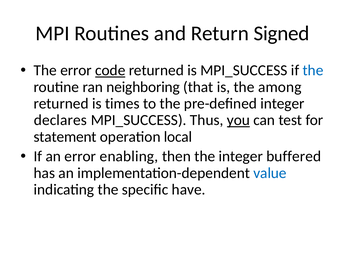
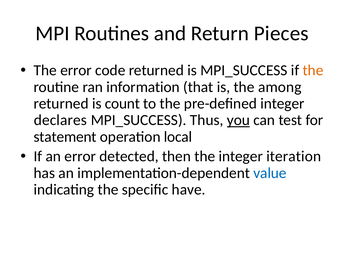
Signed: Signed -> Pieces (281, 33)
code underline: present -> none (110, 70)
the colour: blue -> orange (313, 70)
neighboring: neighboring -> information (143, 87)
times: times -> count (122, 103)
enabling: enabling -> detected (129, 156)
buffered: buffered -> iteration (294, 156)
